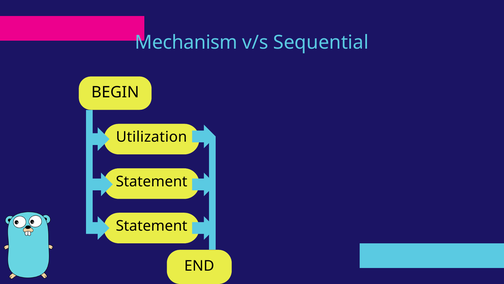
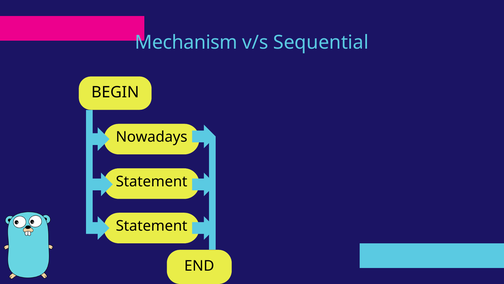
Utilization: Utilization -> Nowadays (152, 137)
